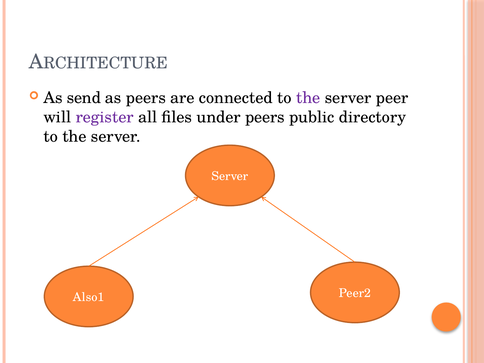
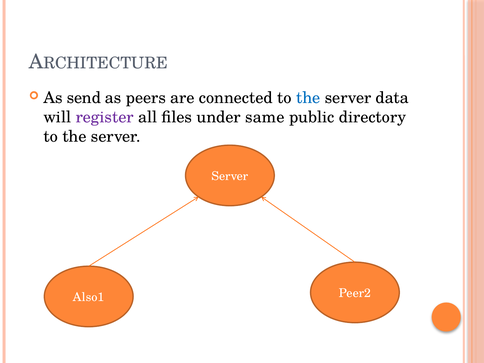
the colour: purple -> blue (308, 98)
peer: peer -> data (392, 98)
under peers: peers -> same (265, 117)
